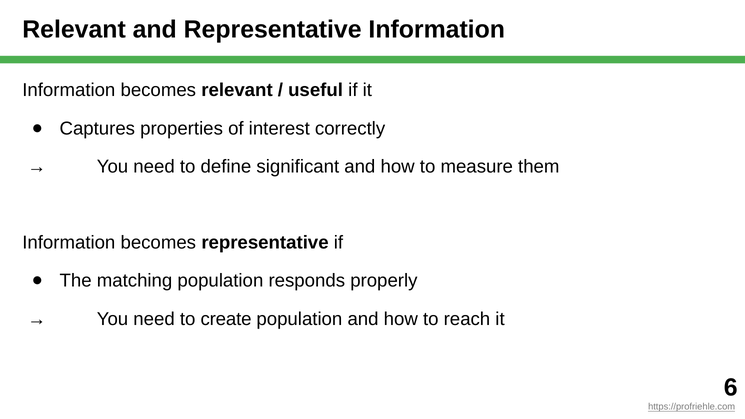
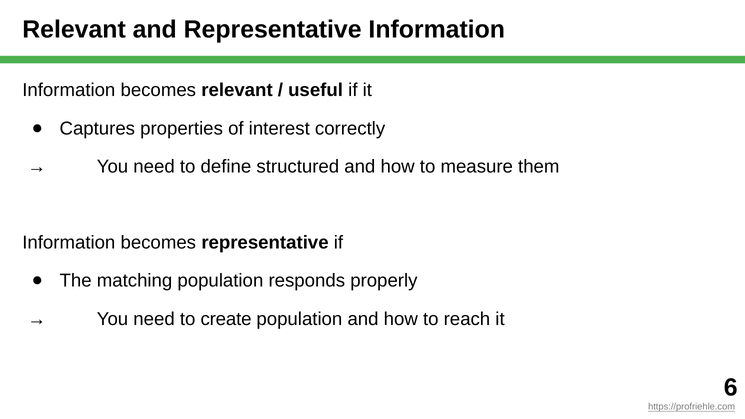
significant: significant -> structured (298, 167)
